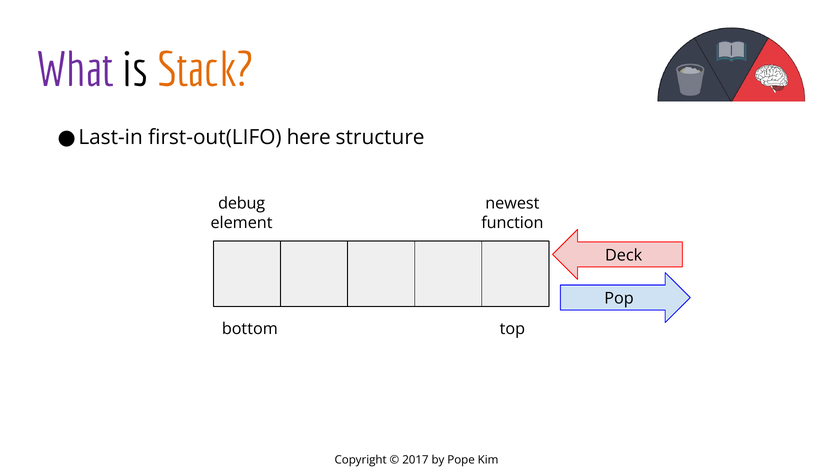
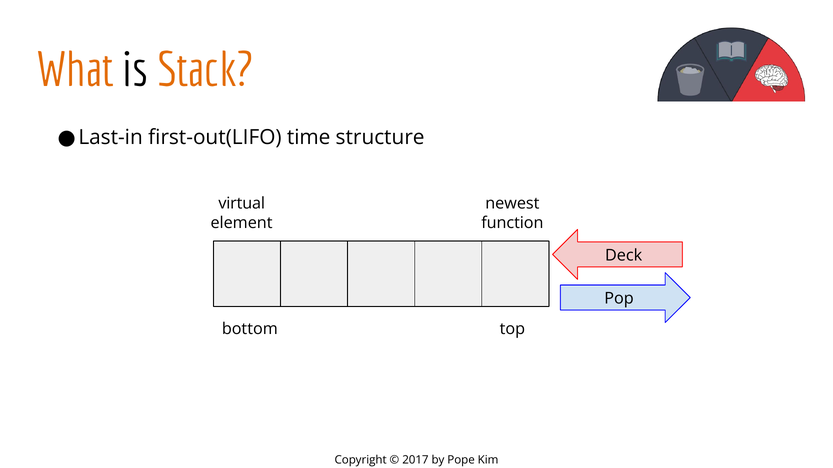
What colour: purple -> orange (75, 70)
here: here -> time (309, 138)
debug: debug -> virtual (242, 204)
